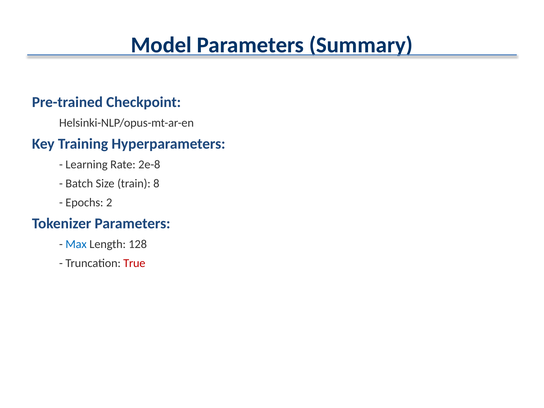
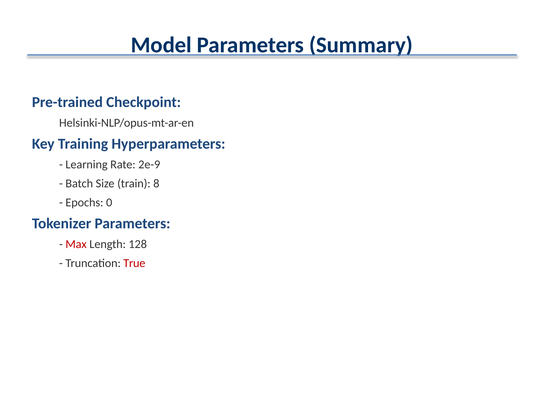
2e-8: 2e-8 -> 2e-9 (149, 164)
2: 2 -> 0 (109, 203)
Max colour: blue -> red (76, 244)
